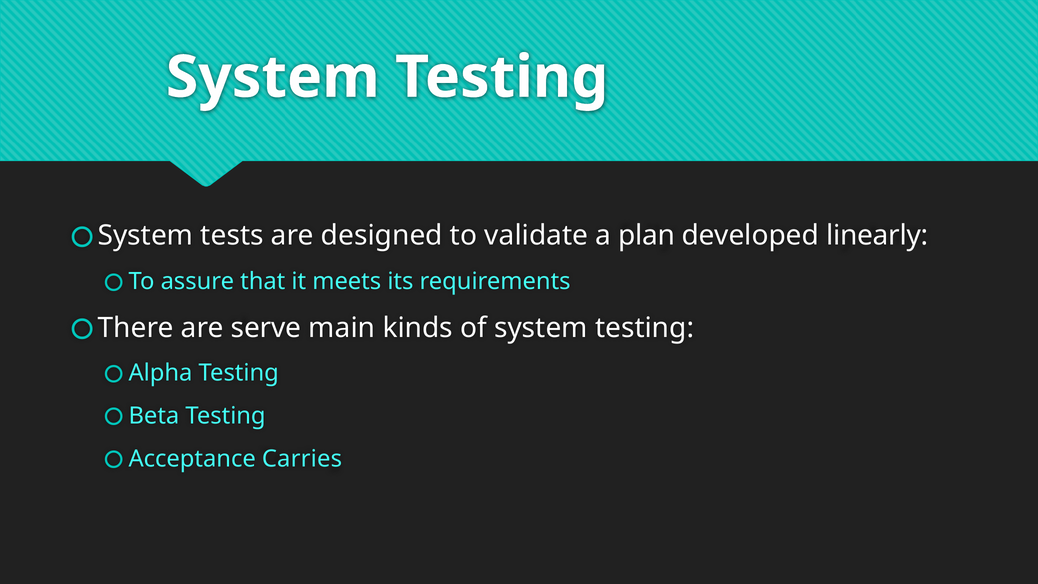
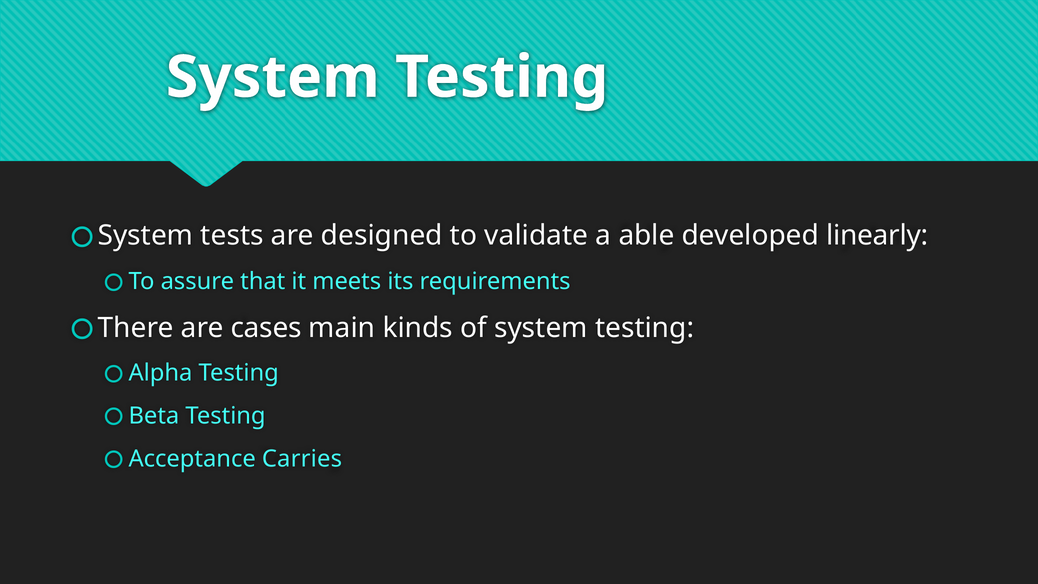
plan: plan -> able (646, 236)
serve: serve -> cases (266, 328)
